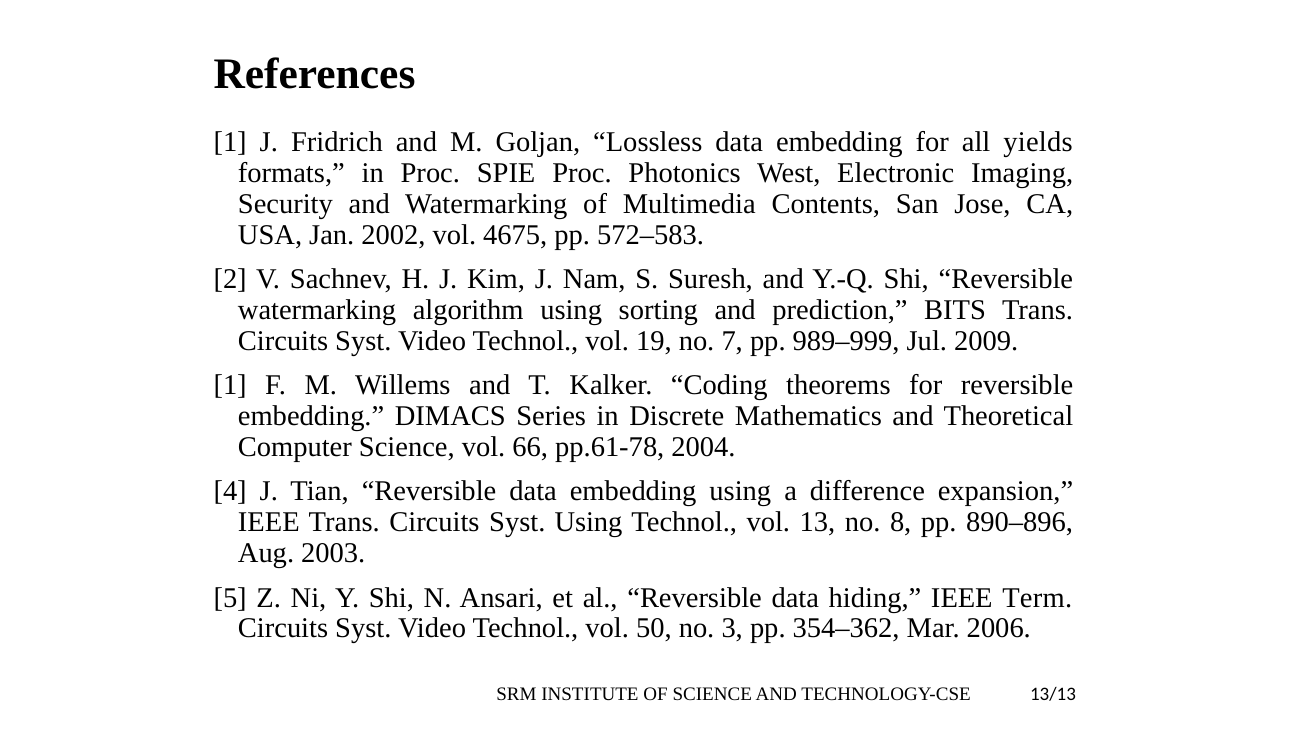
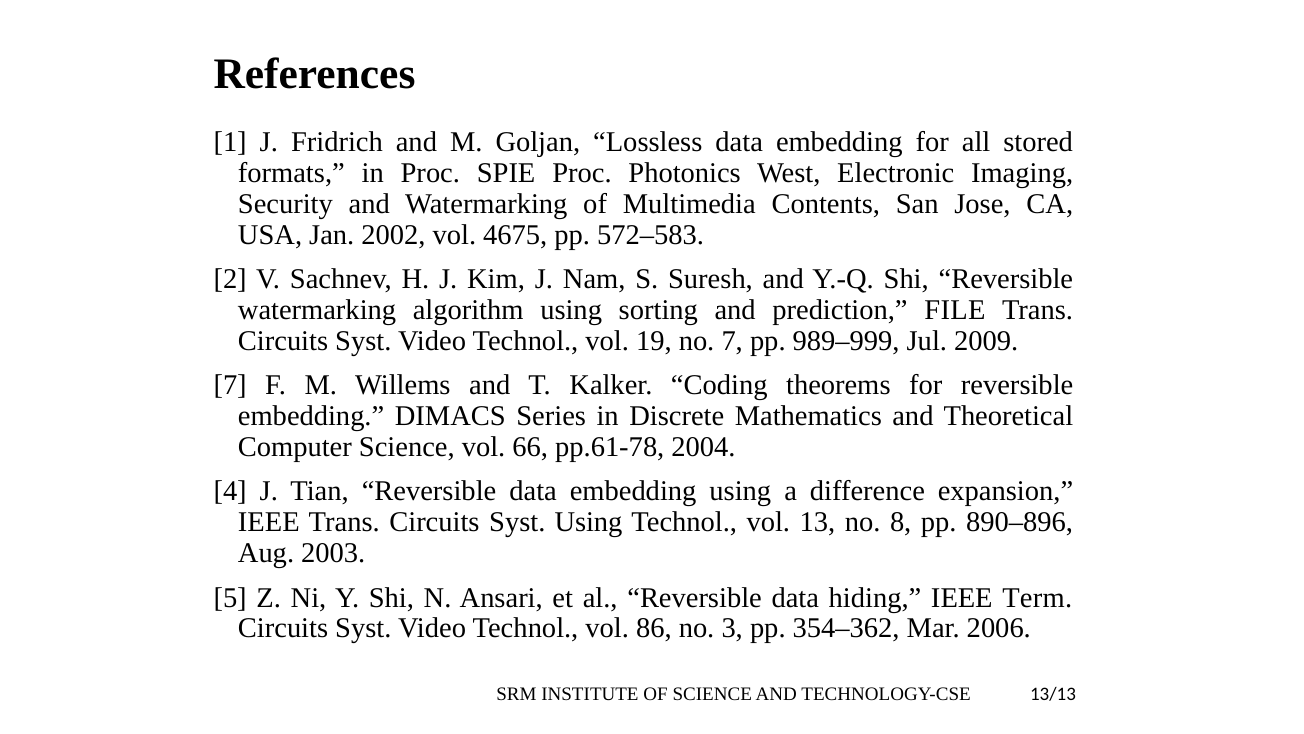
yields: yields -> stored (1038, 142)
BITS: BITS -> FILE (955, 310)
1: 1 -> 7 (230, 385)
50: 50 -> 86 (654, 628)
